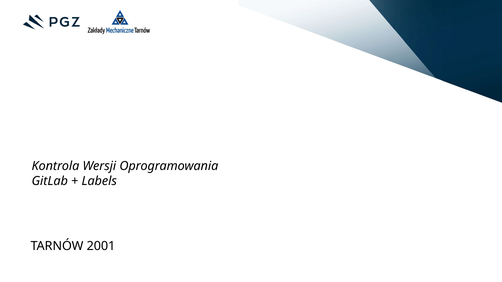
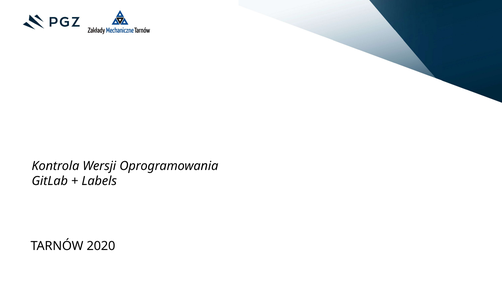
2001: 2001 -> 2020 (101, 246)
